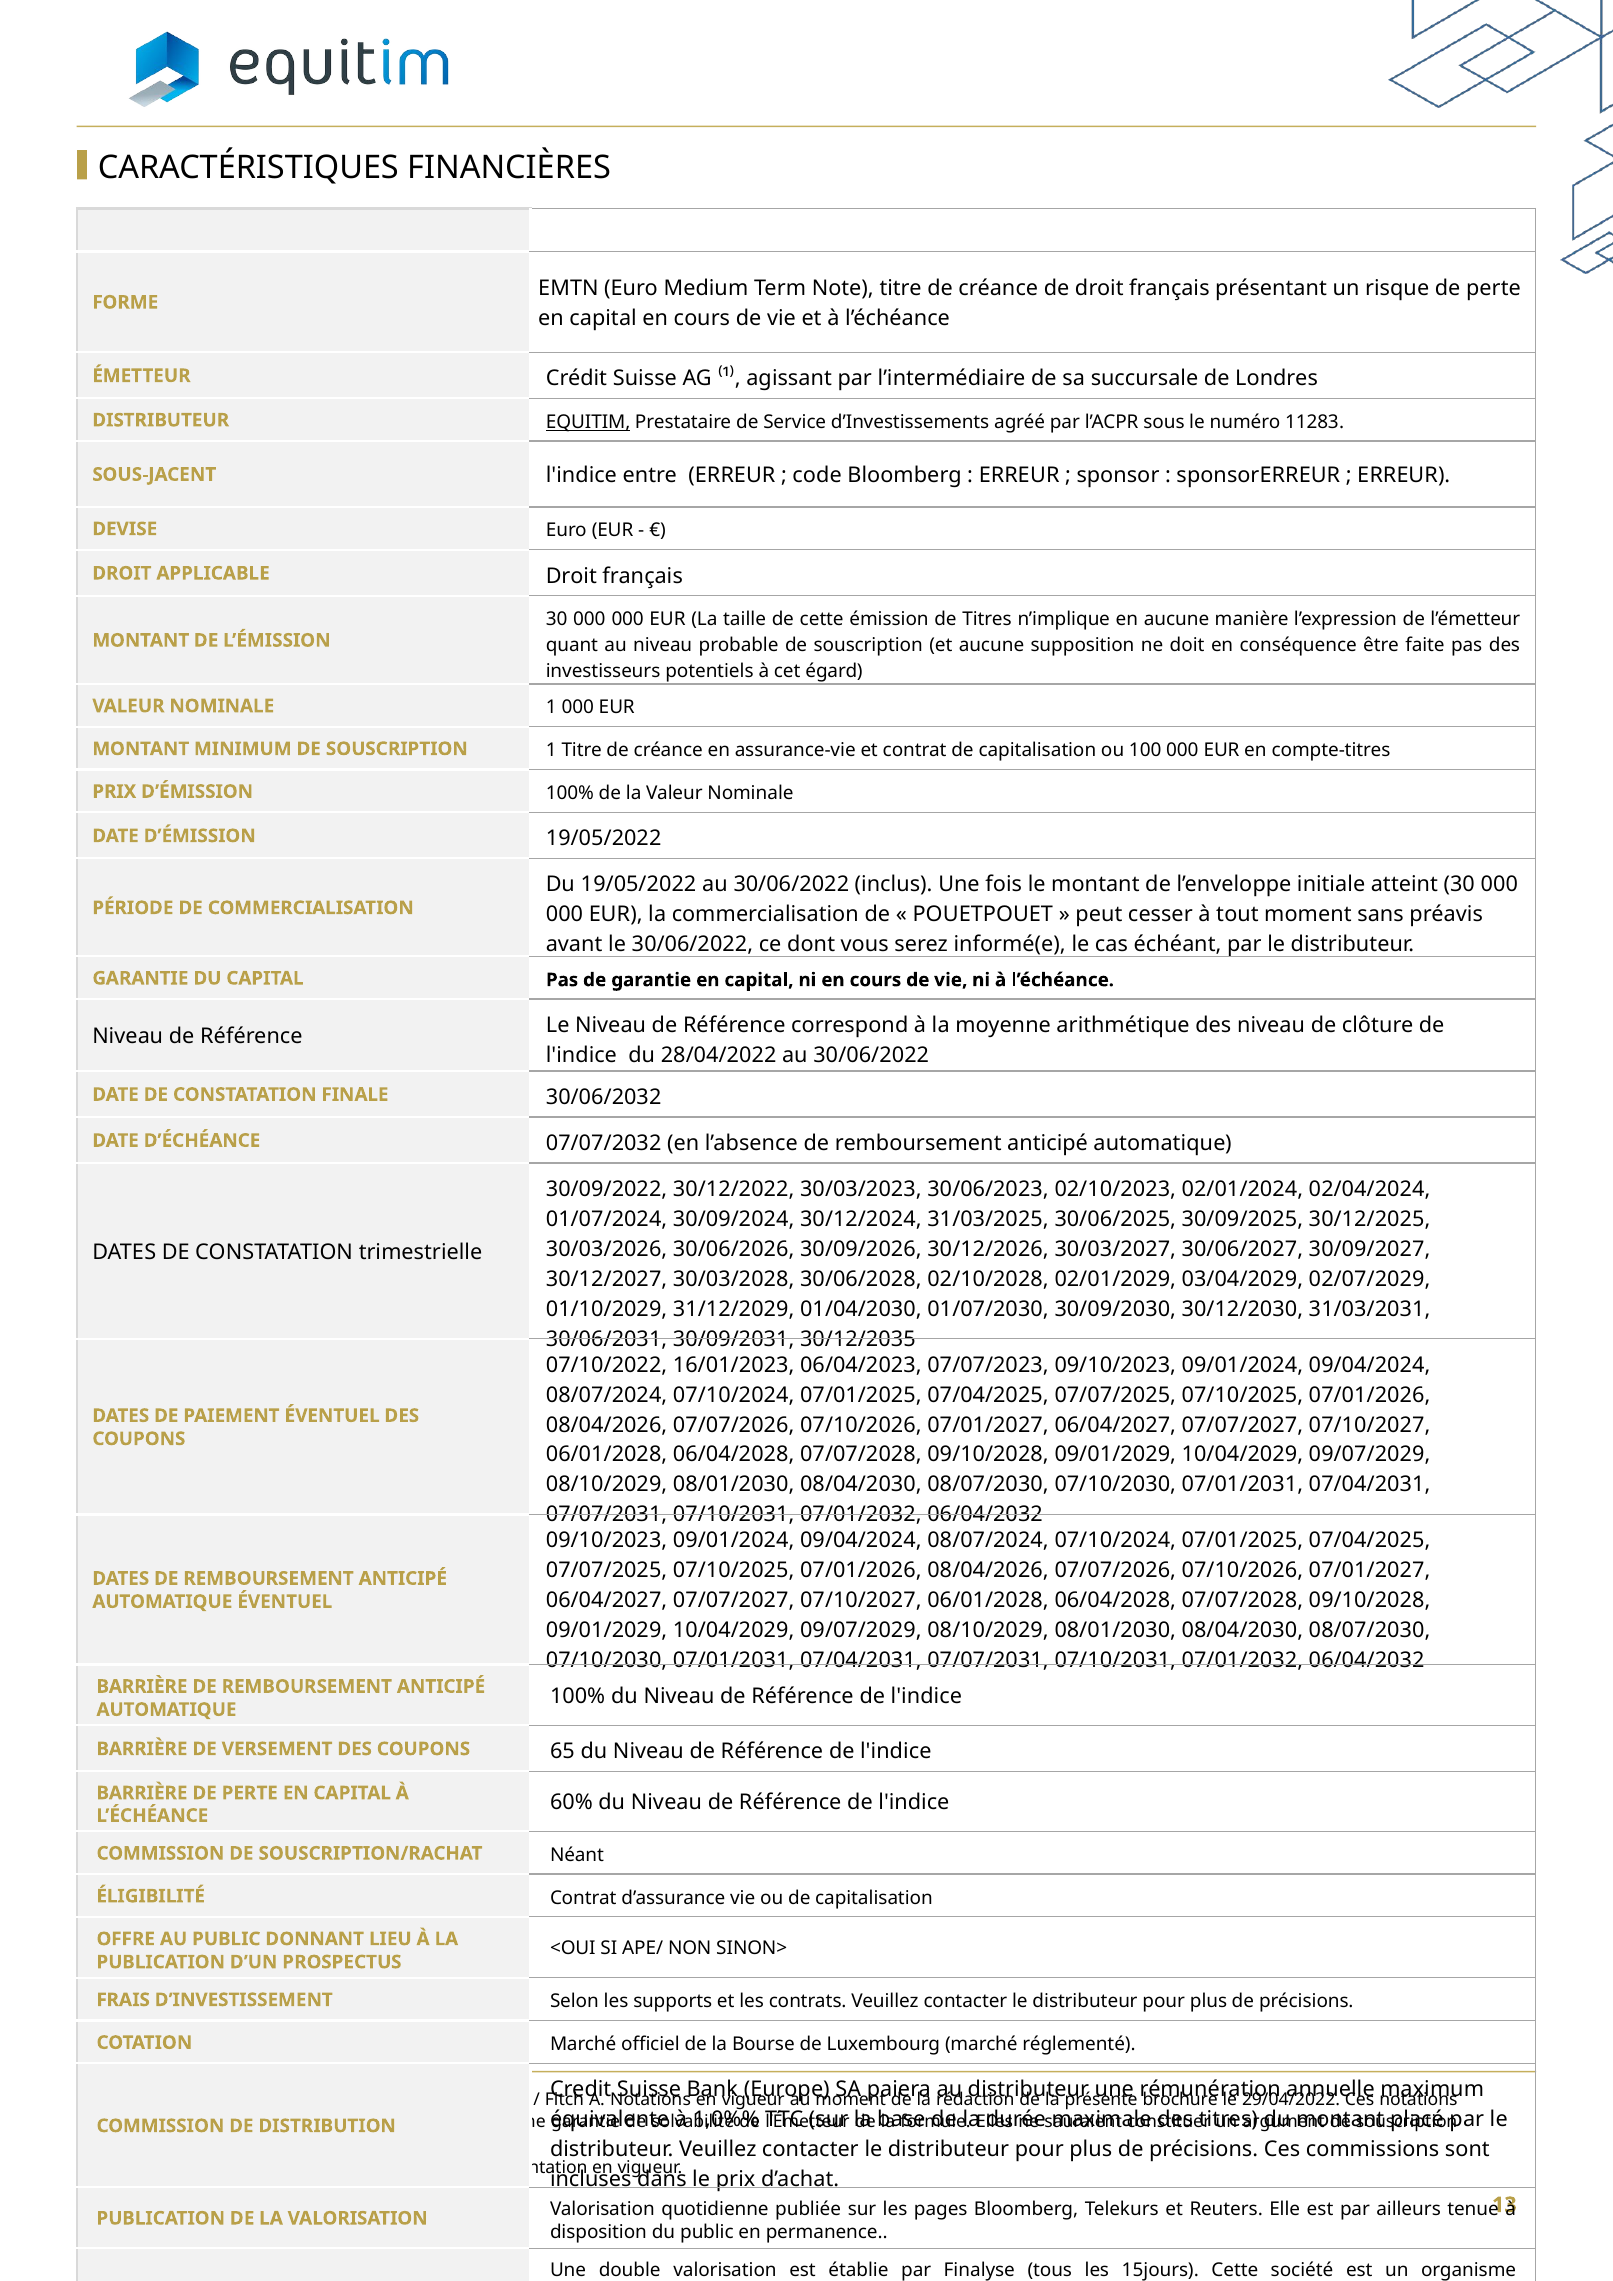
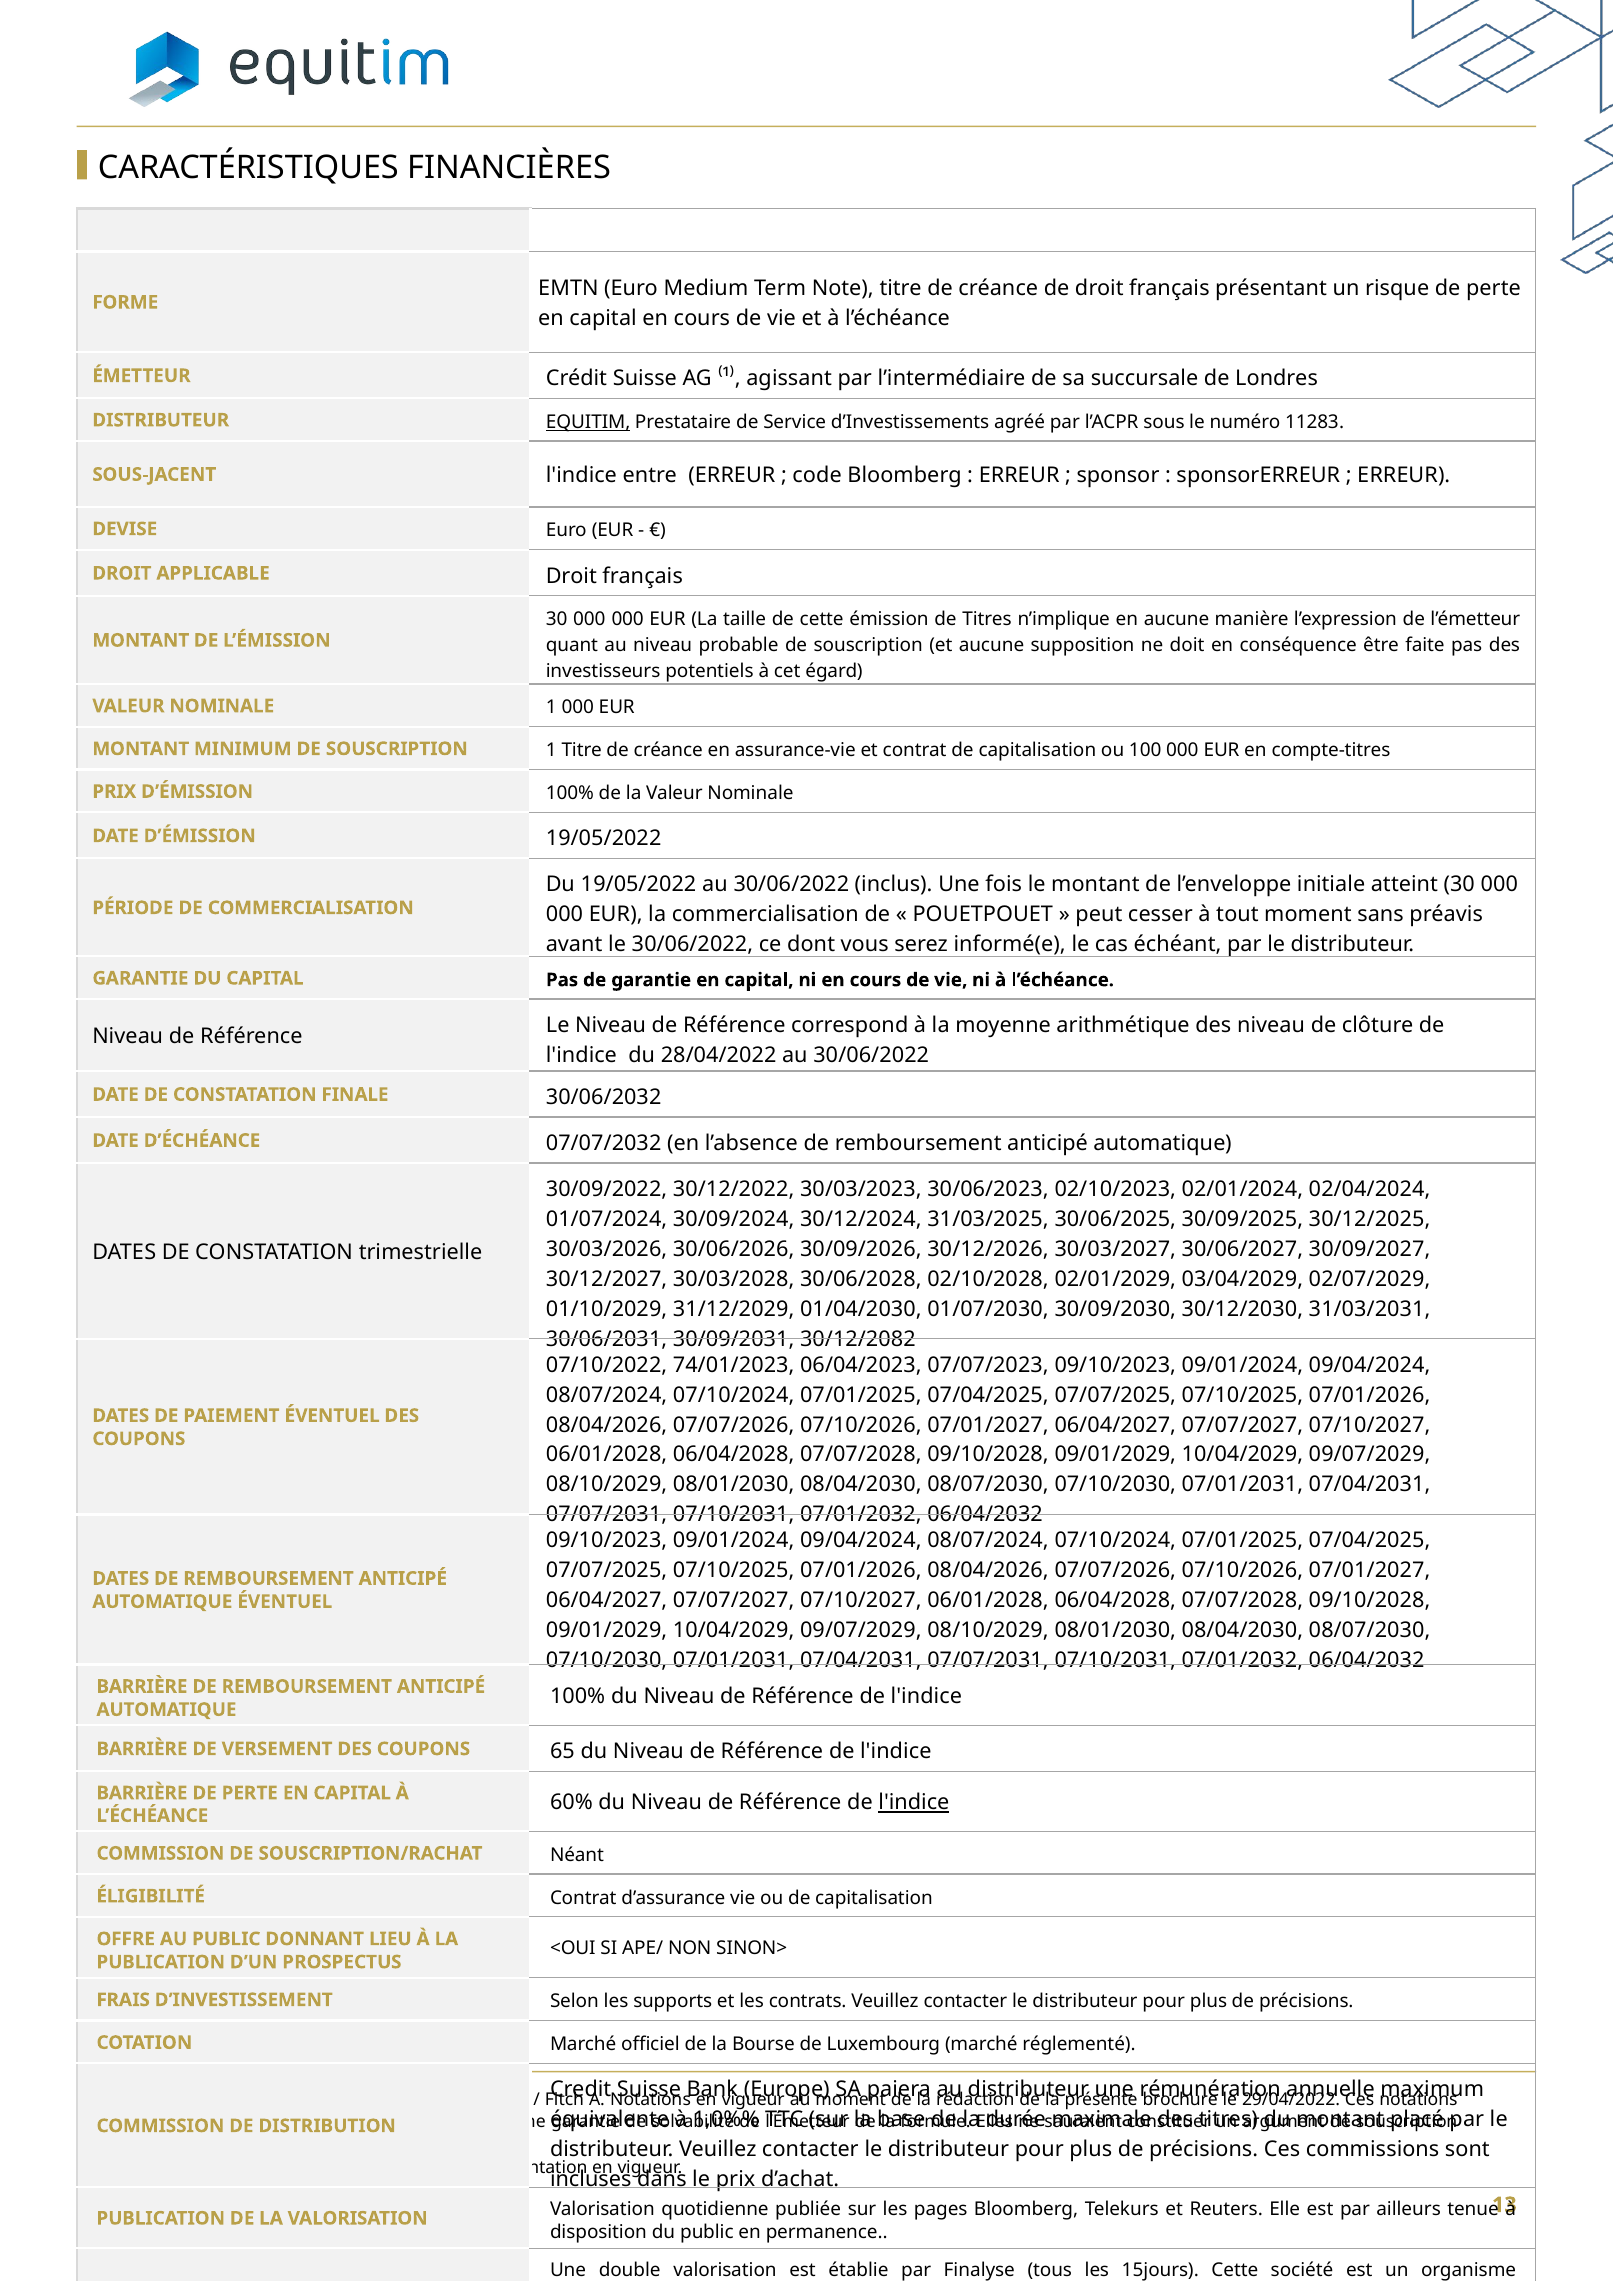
30/12/2035: 30/12/2035 -> 30/12/2082 (858, 1339)
16/01/2023: 16/01/2023 -> 74/01/2023 (734, 1365)
l'indice underline: none -> present (914, 1803)
